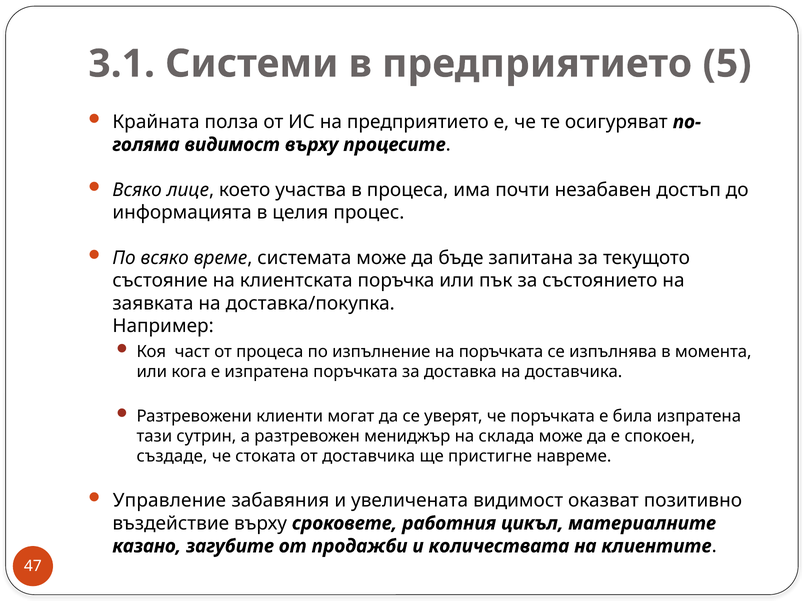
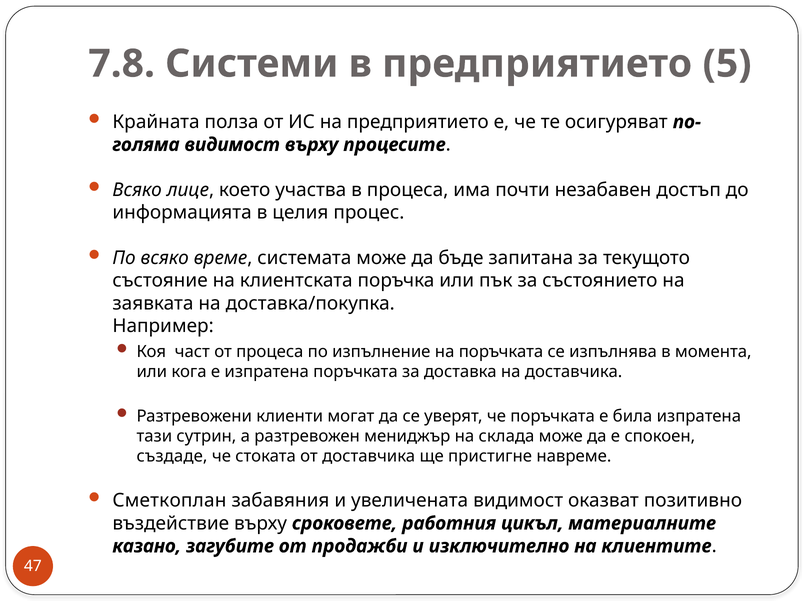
3.1: 3.1 -> 7.8 (122, 64)
Управление: Управление -> Сметкоплан (169, 501)
количествата: количествата -> изключително (499, 546)
